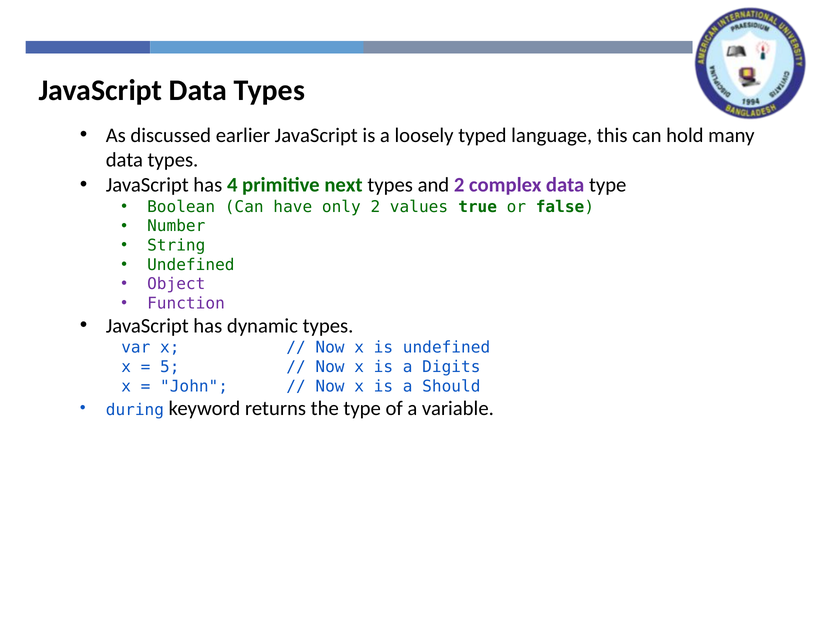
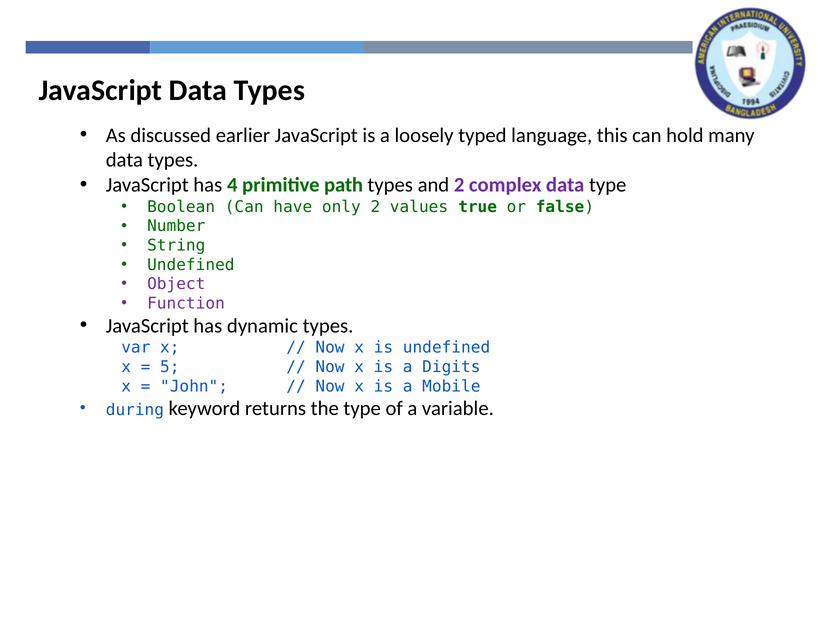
next: next -> path (344, 185)
Should: Should -> Mobile (451, 386)
